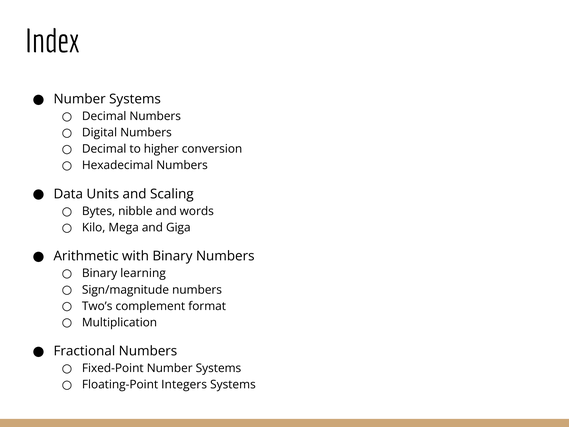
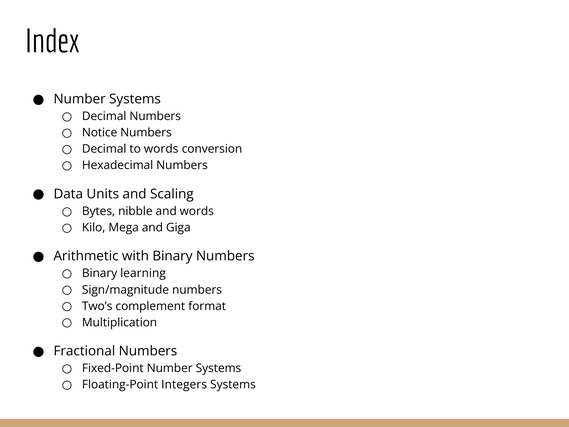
Digital: Digital -> Notice (100, 133)
to higher: higher -> words (161, 149)
